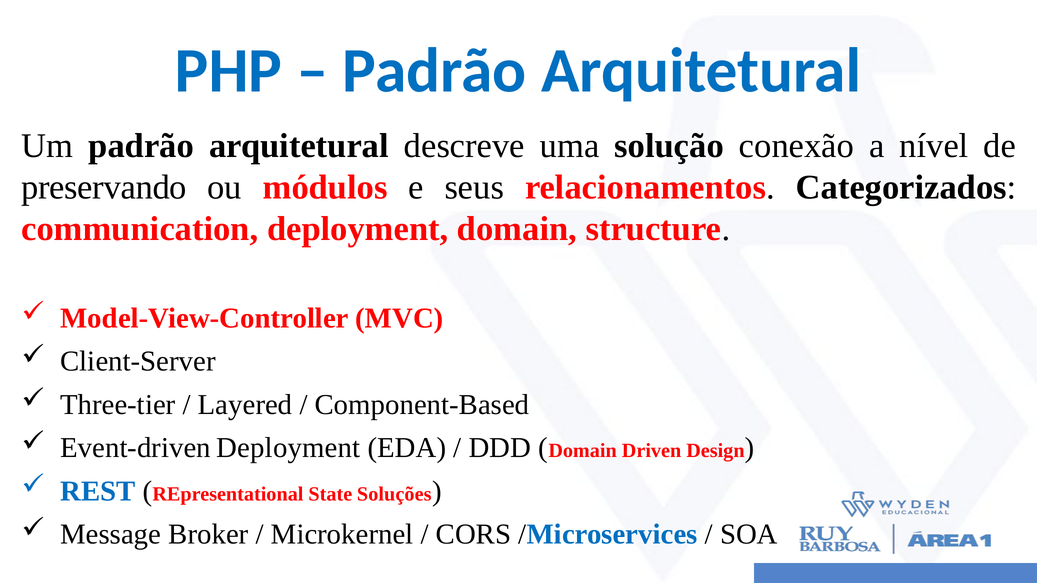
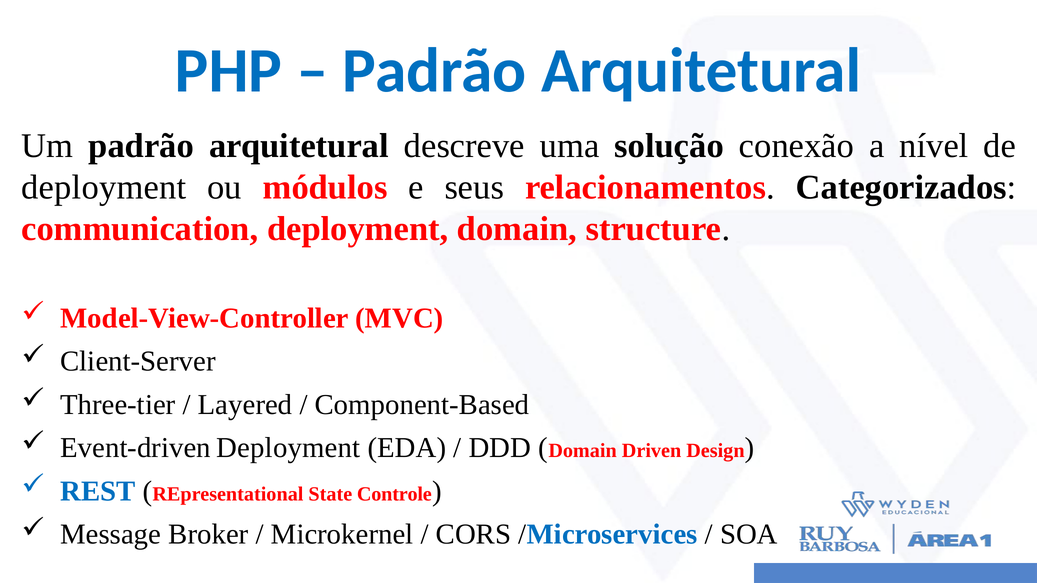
preservando: preservando -> deployment (104, 187)
Soluções: Soluções -> Controle (394, 494)
